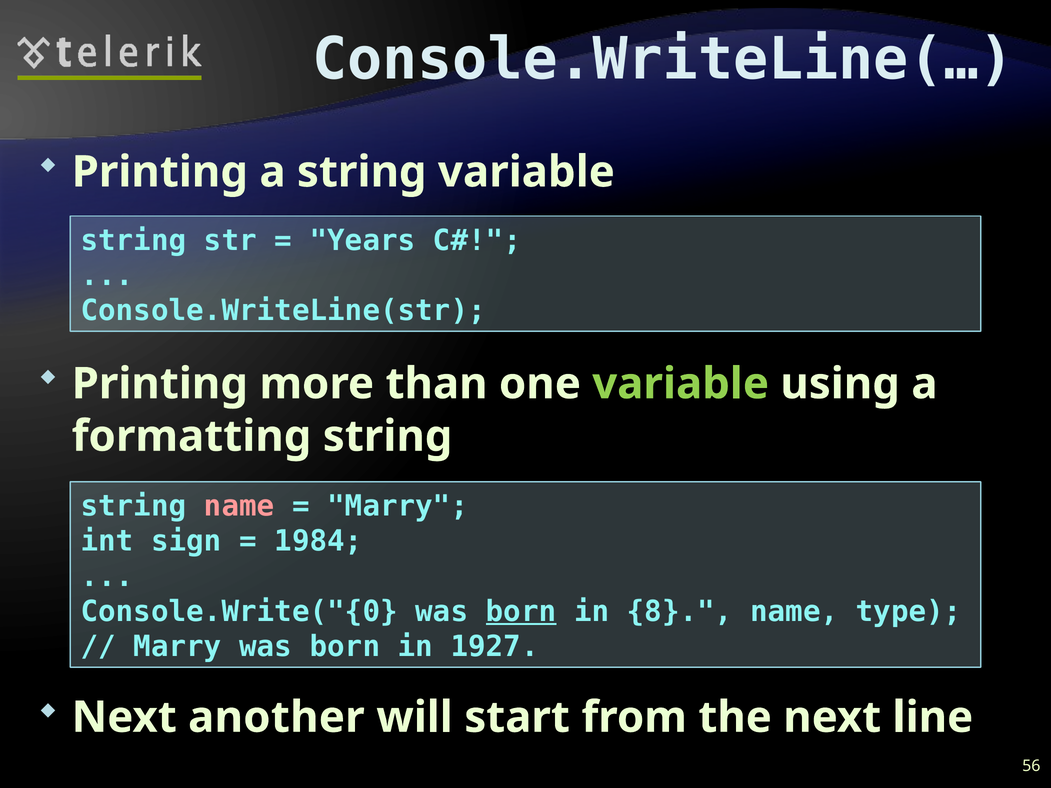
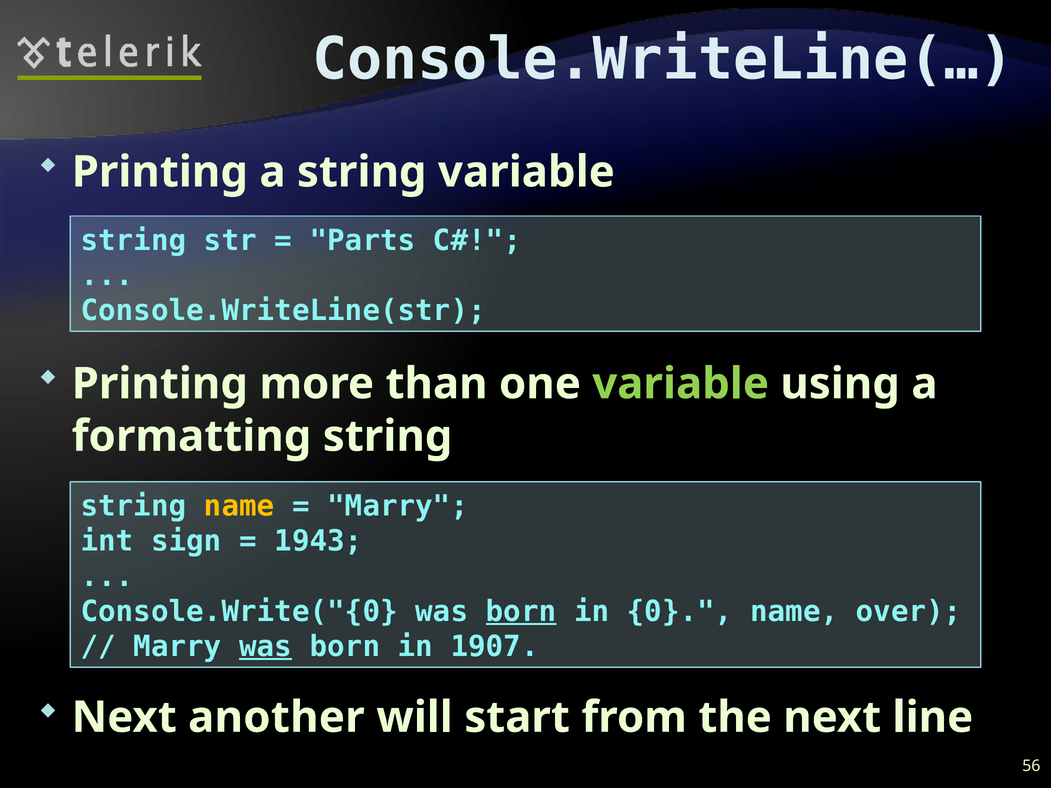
Years: Years -> Parts (363, 241)
name colour: pink -> yellow (239, 506)
1984: 1984 -> 1943 (318, 542)
8: 8 -> 0 (680, 612)
type: type -> over (909, 612)
was underline: none -> present (266, 647)
1927: 1927 -> 1907 (495, 647)
